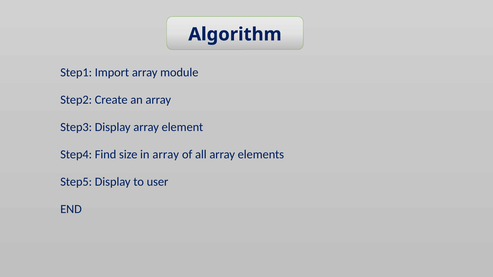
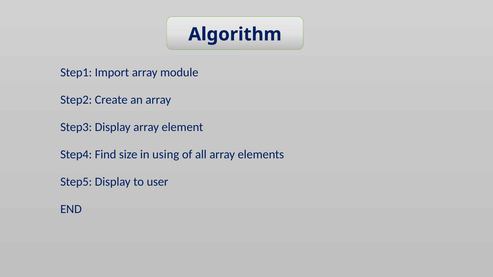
in array: array -> using (166, 155)
